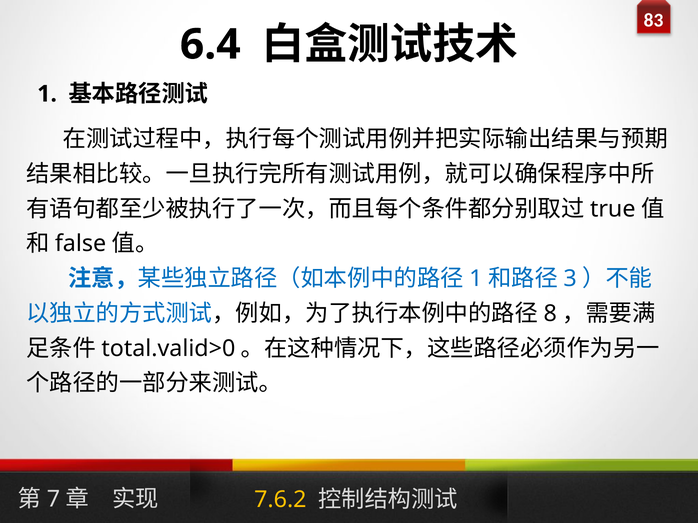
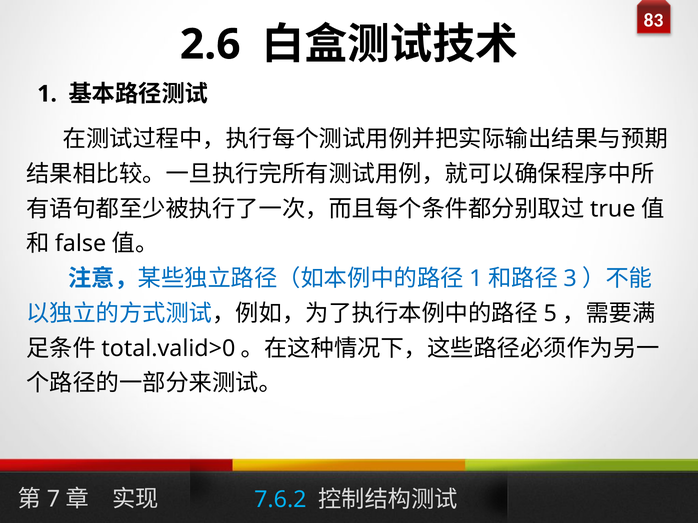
6.4: 6.4 -> 2.6 (210, 45)
8: 8 -> 5 (550, 314)
7.6.2 colour: yellow -> light blue (280, 500)
